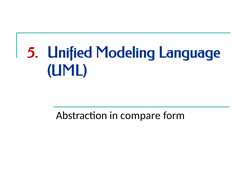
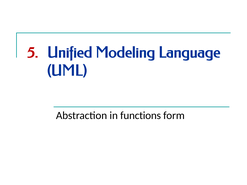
compare: compare -> functions (141, 116)
